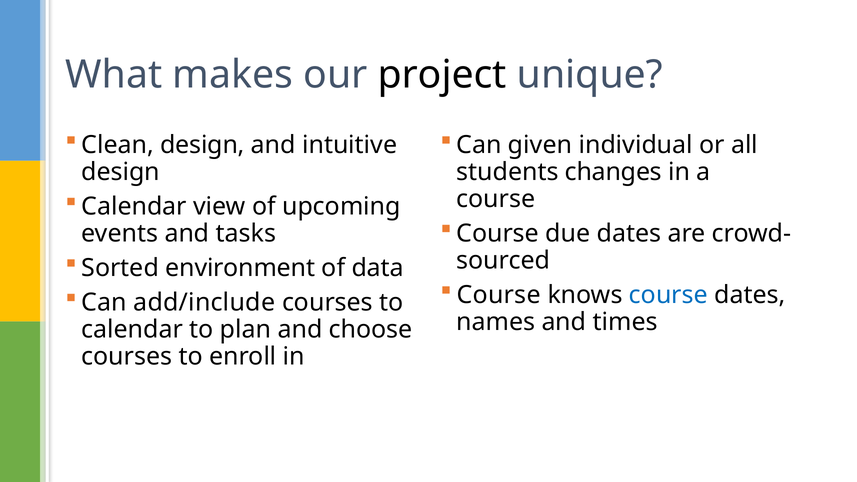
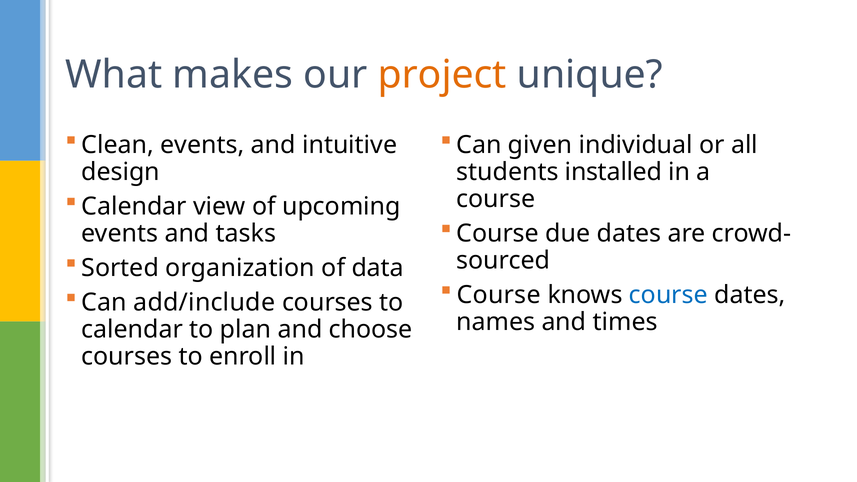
project colour: black -> orange (442, 75)
Clean design: design -> events (202, 145)
changes: changes -> installed (613, 172)
environment: environment -> organization (240, 268)
